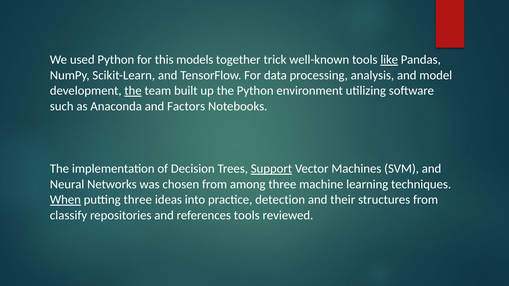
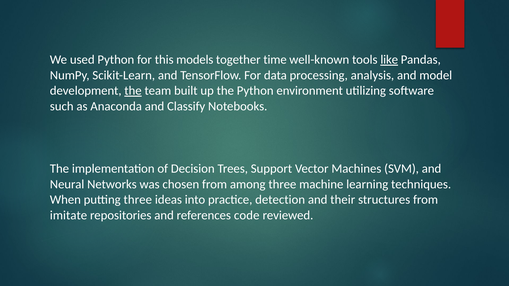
trick: trick -> time (275, 60)
Factors: Factors -> Classify (186, 106)
Support underline: present -> none (271, 169)
When underline: present -> none (65, 200)
classify: classify -> imitate (69, 215)
references tools: tools -> code (247, 215)
